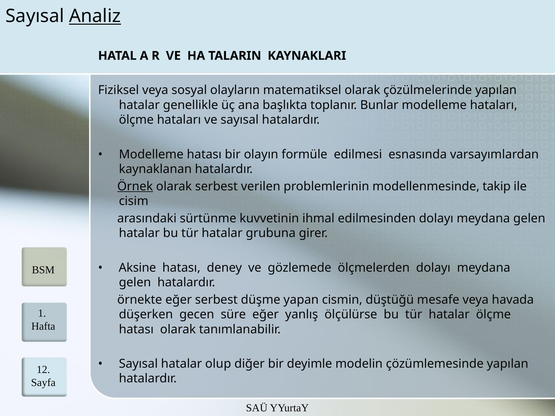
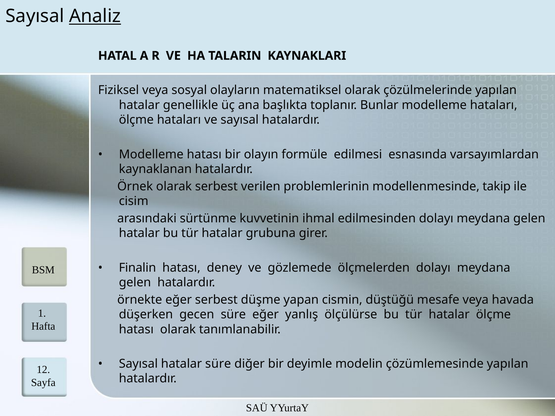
Örnek underline: present -> none (135, 186)
Aksine: Aksine -> Finalin (137, 268)
hatalar olup: olup -> süre (218, 364)
